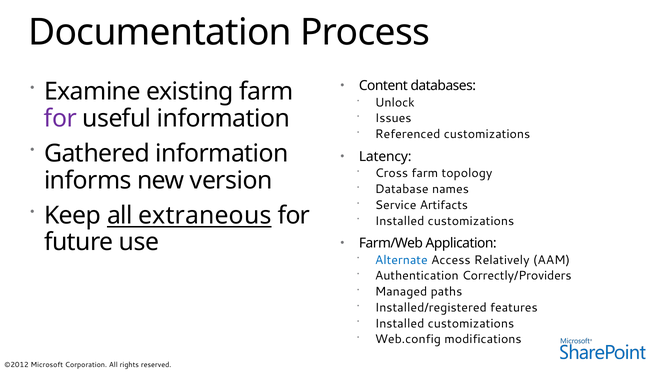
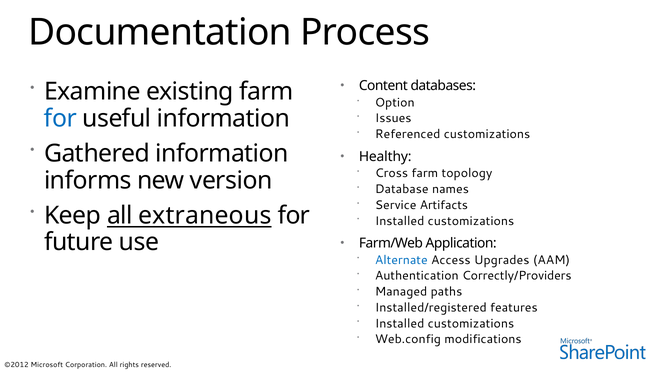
Unlock: Unlock -> Option (395, 103)
for colour: purple -> blue (61, 119)
Latency: Latency -> Healthy (385, 157)
Relatively: Relatively -> Upgrades (502, 260)
